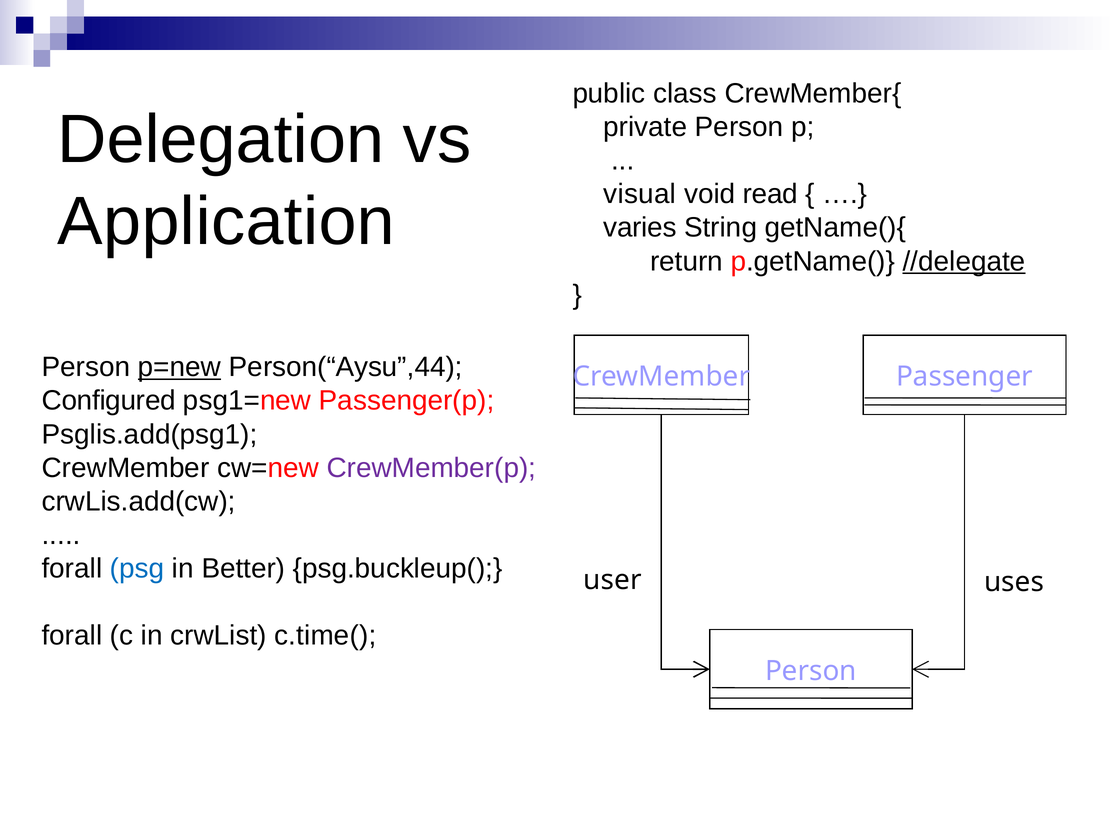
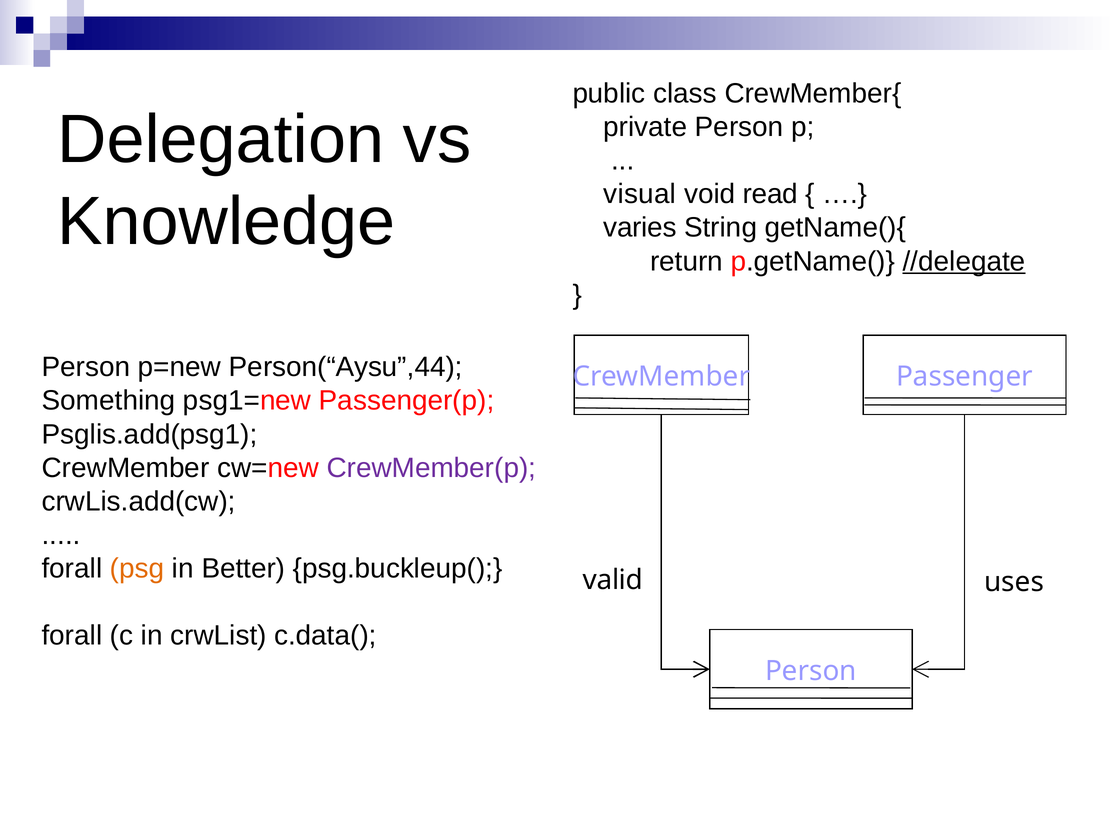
Application: Application -> Knowledge (226, 222)
p=new underline: present -> none (179, 367)
Configured: Configured -> Something (109, 401)
psg colour: blue -> orange (137, 568)
user: user -> valid (613, 580)
c.time(: c.time( -> c.data( (325, 635)
